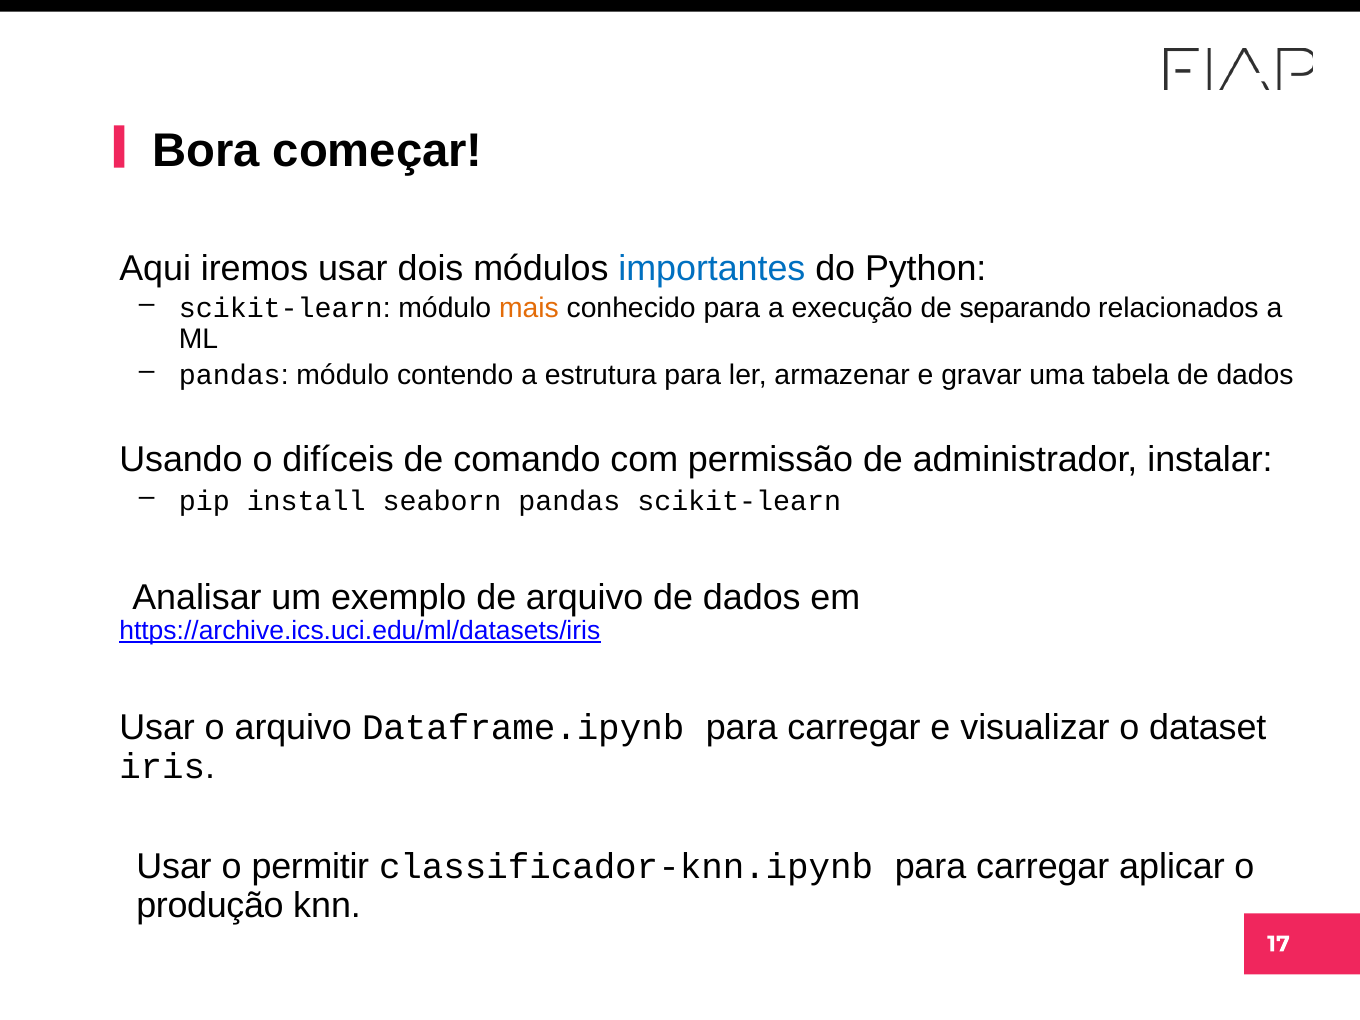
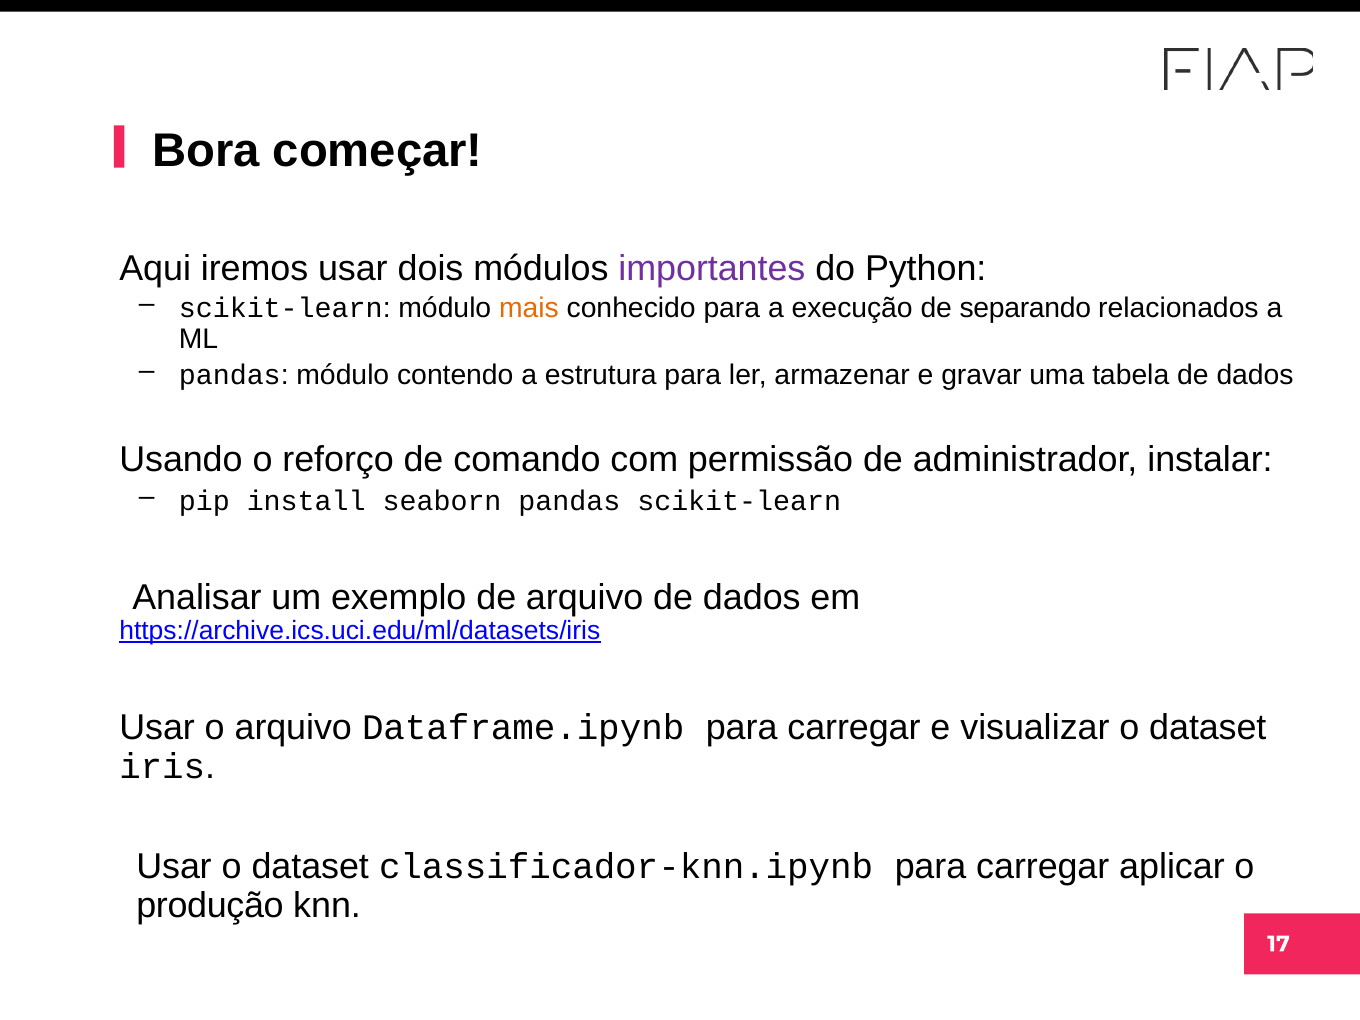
importantes colour: blue -> purple (712, 269)
difíceis: difíceis -> reforço (338, 460)
permitir: permitir -> dataset (310, 867)
